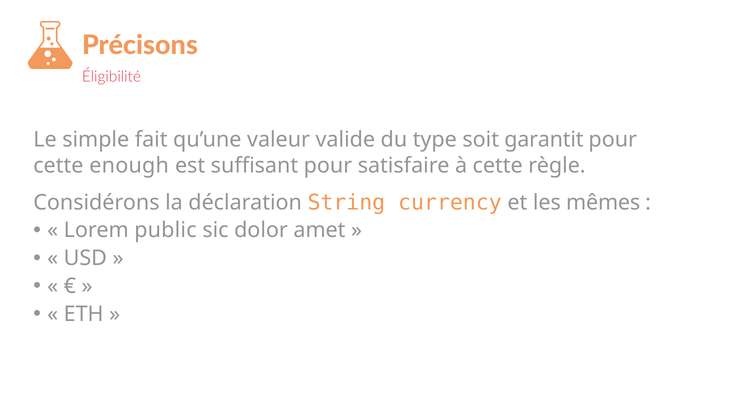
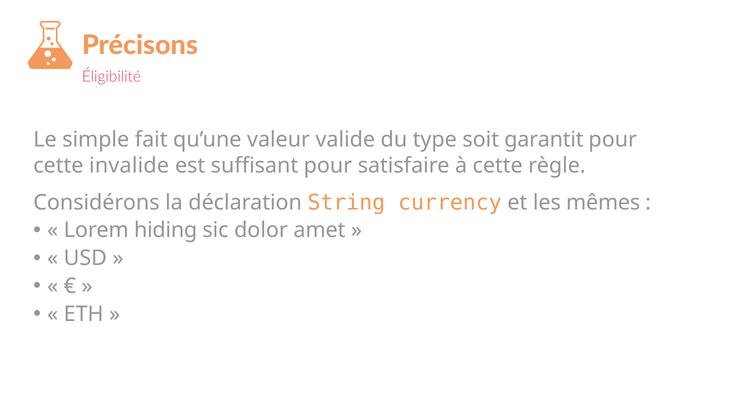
enough: enough -> invalide (129, 165)
public: public -> hiding (166, 230)
